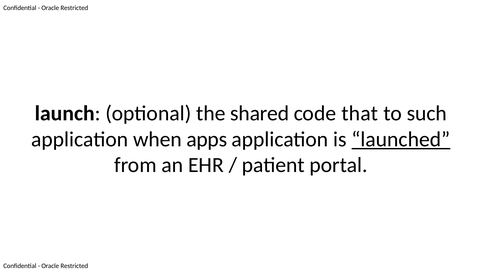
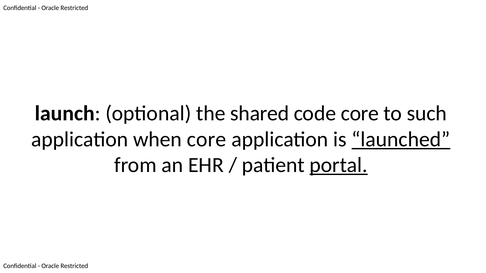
code that: that -> core (360, 114)
when apps: apps -> core (207, 139)
portal underline: none -> present (339, 165)
